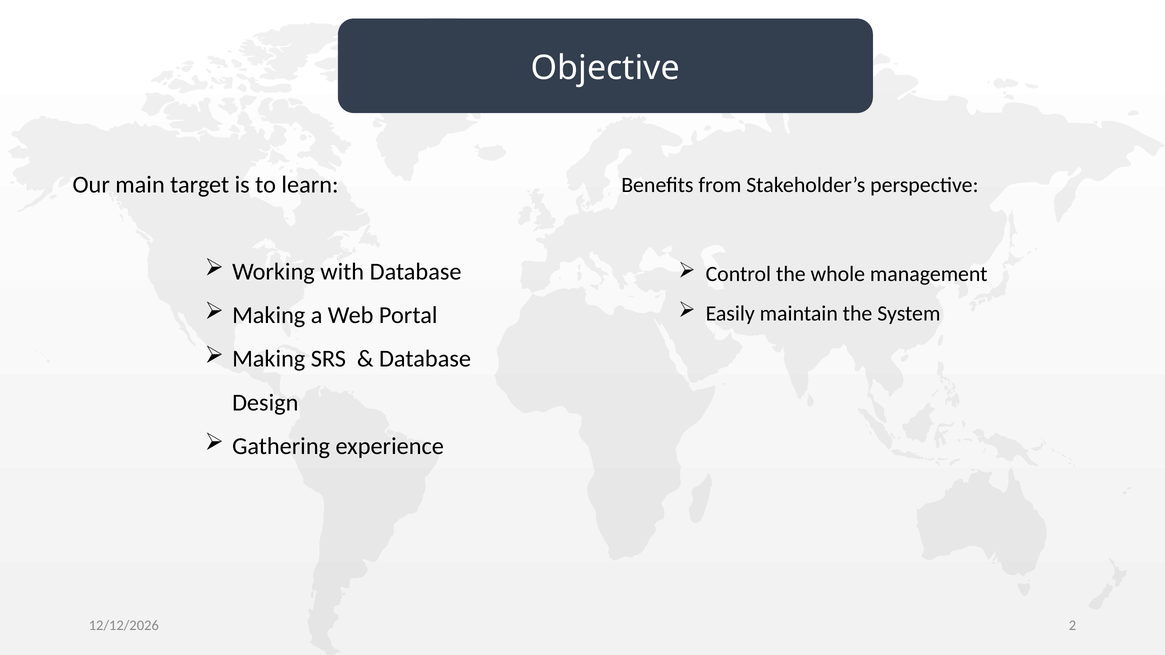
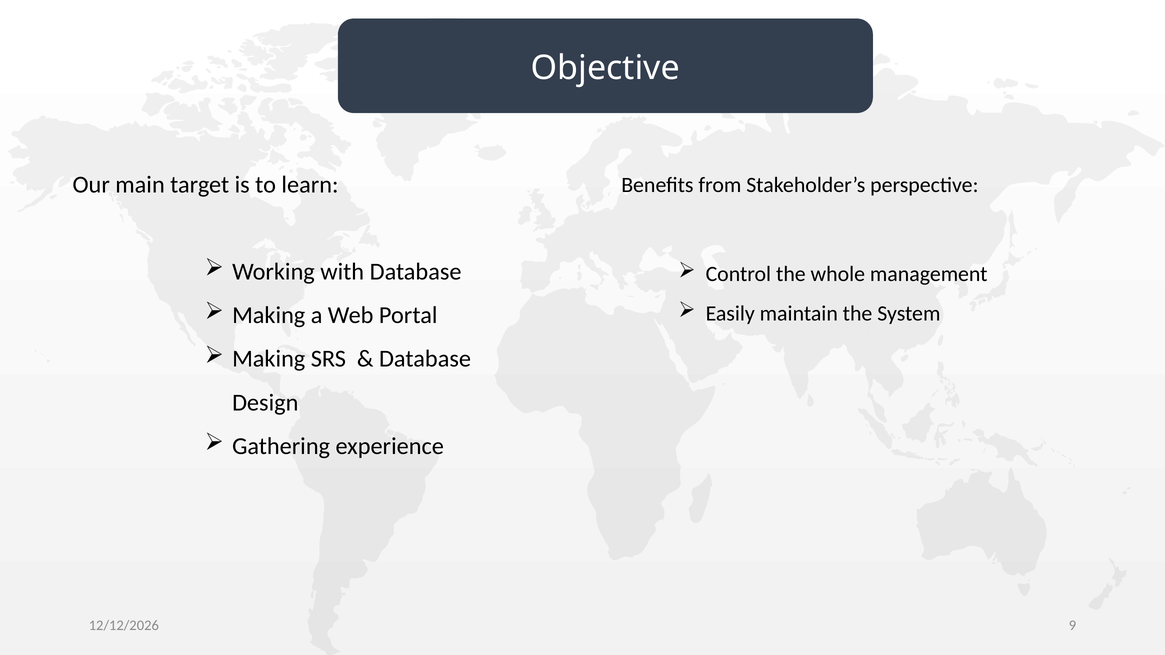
2: 2 -> 9 (1073, 626)
